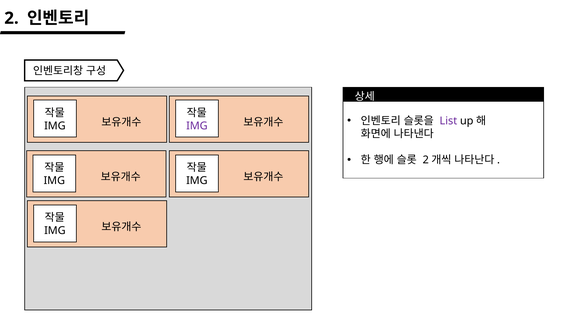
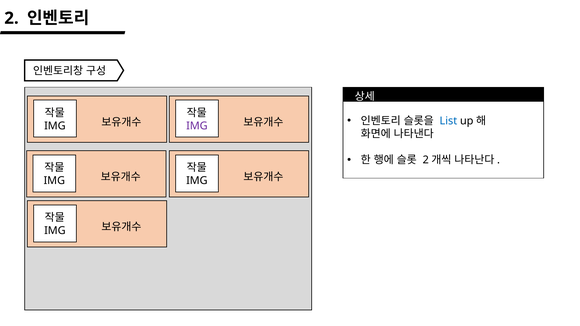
List colour: purple -> blue (448, 121)
